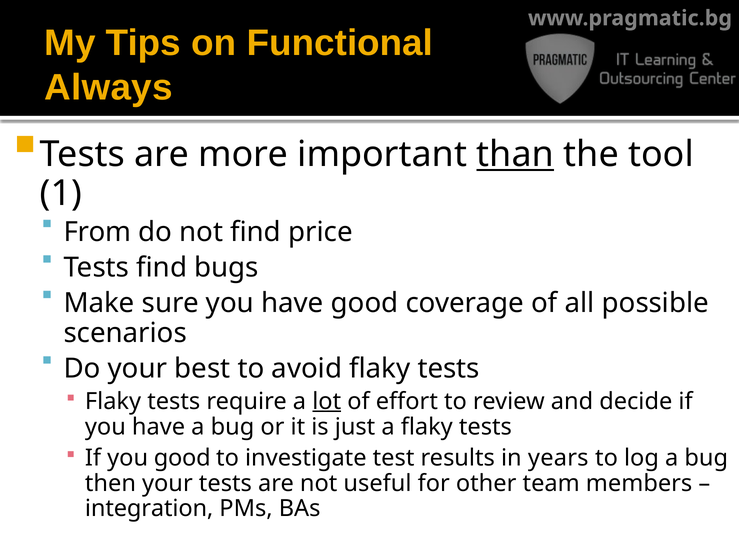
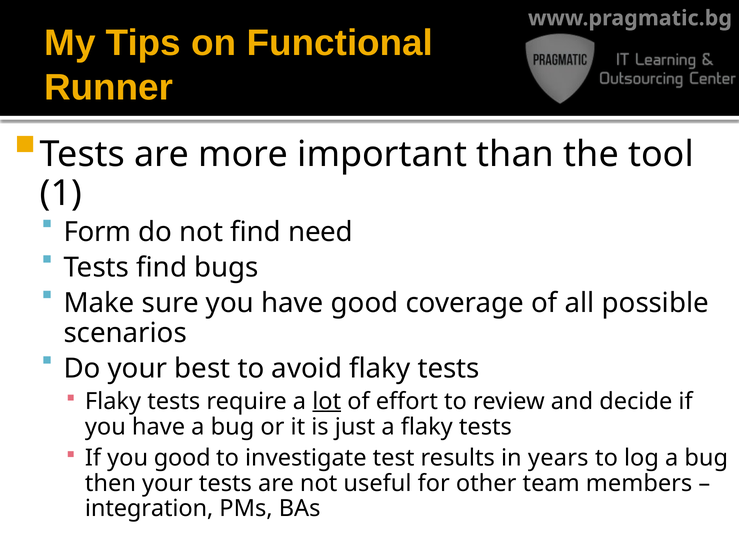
Always: Always -> Runner (109, 88)
than underline: present -> none (515, 155)
From: From -> Form (97, 232)
price: price -> need (321, 232)
